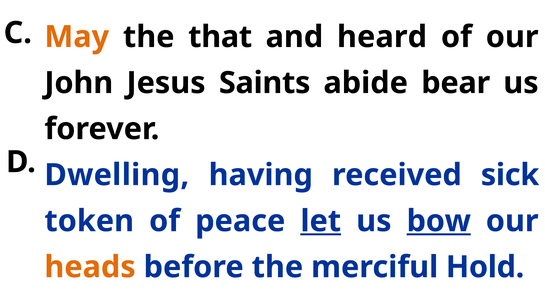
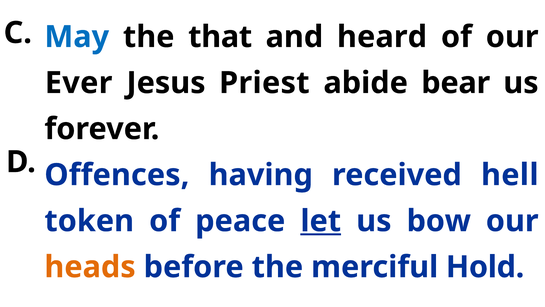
May colour: orange -> blue (77, 37)
John: John -> Ever (79, 83)
Saints: Saints -> Priest (264, 83)
Dwelling: Dwelling -> Offences (117, 175)
sick: sick -> hell (510, 175)
bow underline: present -> none (439, 221)
